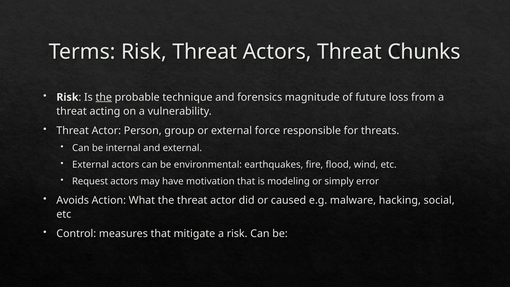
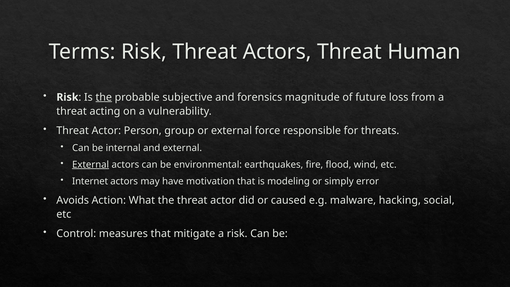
Chunks: Chunks -> Human (424, 52)
technique: technique -> subjective (188, 97)
External underline: none -> present (91, 165)
Request: Request -> Internet (90, 181)
